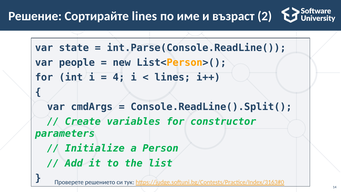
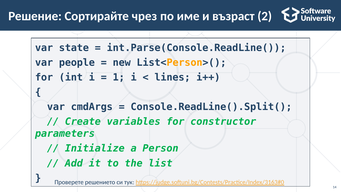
Сортирайте lines: lines -> чрез (144, 16)
4: 4 -> 1 (119, 77)
